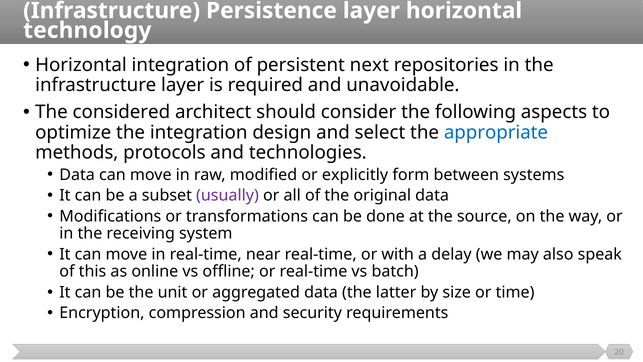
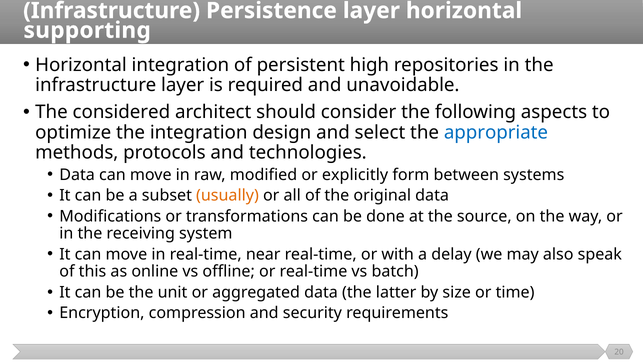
technology: technology -> supporting (87, 30)
next: next -> high (369, 65)
usually colour: purple -> orange (227, 195)
